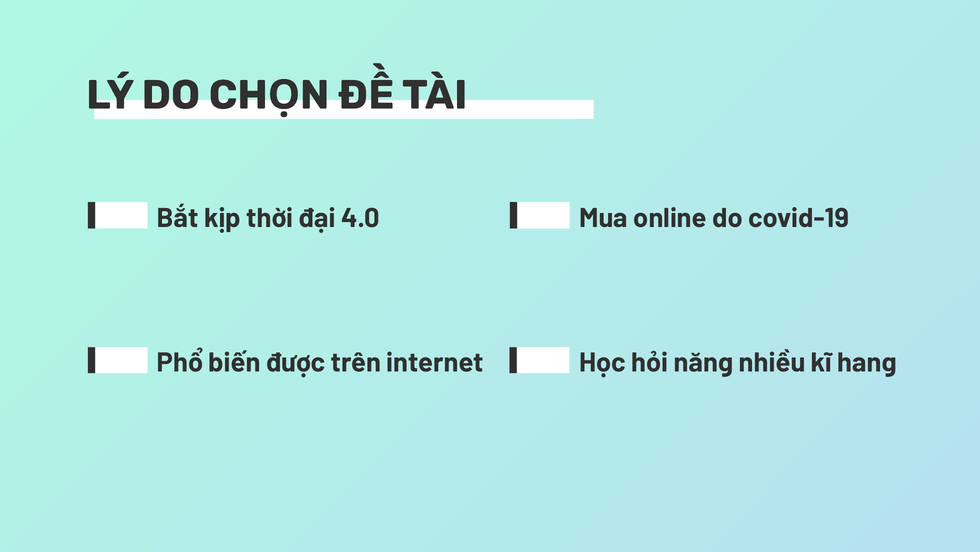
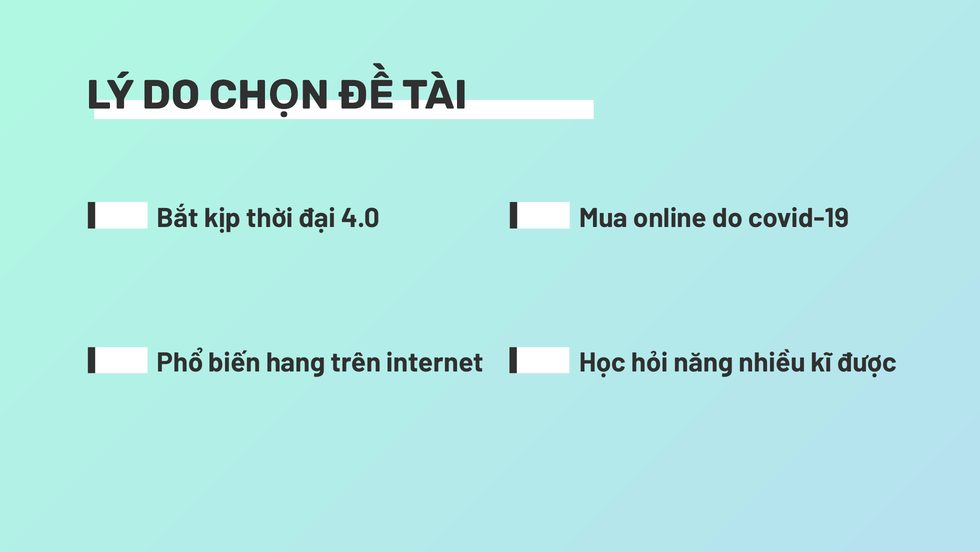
được: được -> hang (296, 362)
hang: hang -> được (867, 362)
